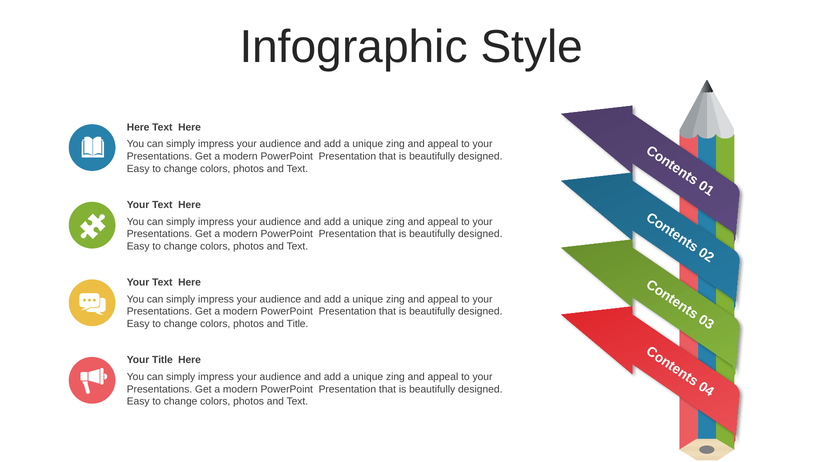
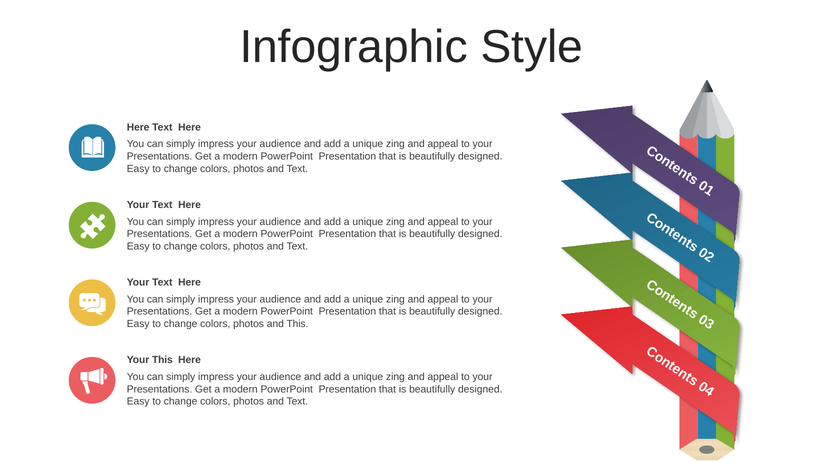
and Title: Title -> This (297, 324)
Your Title: Title -> This (162, 360)
